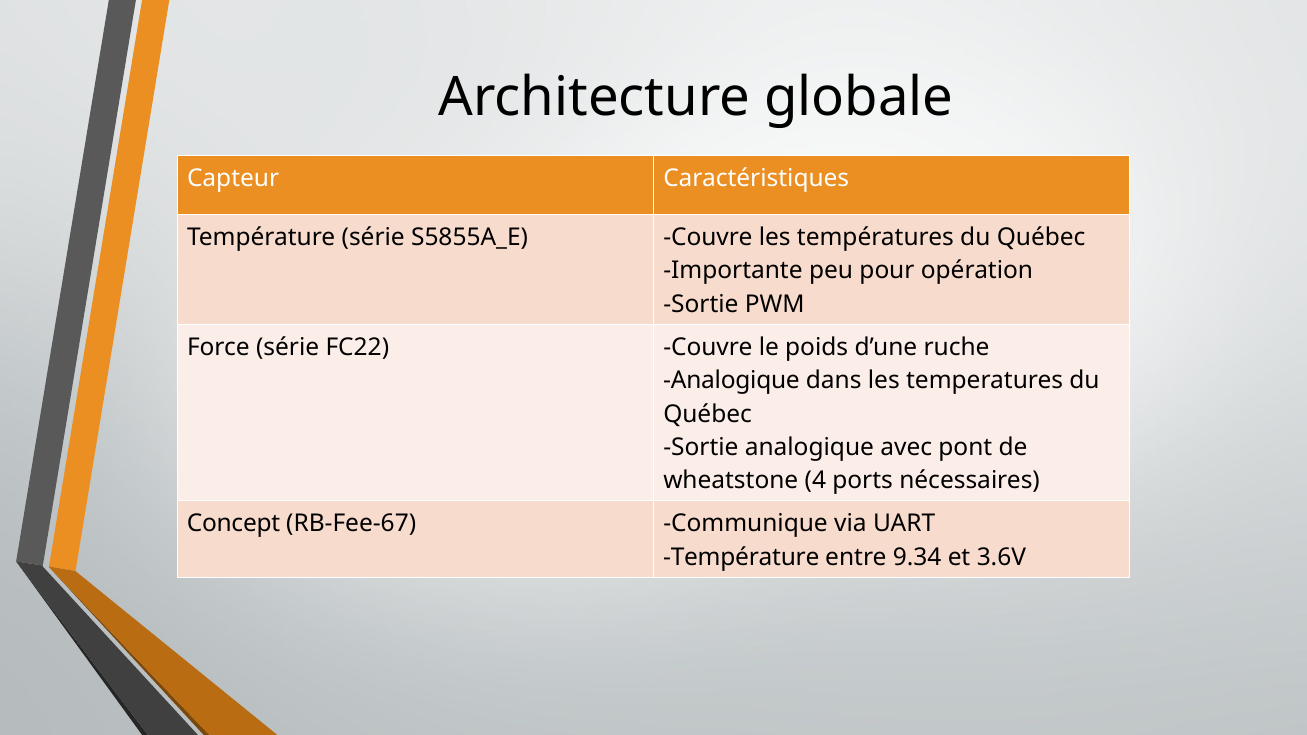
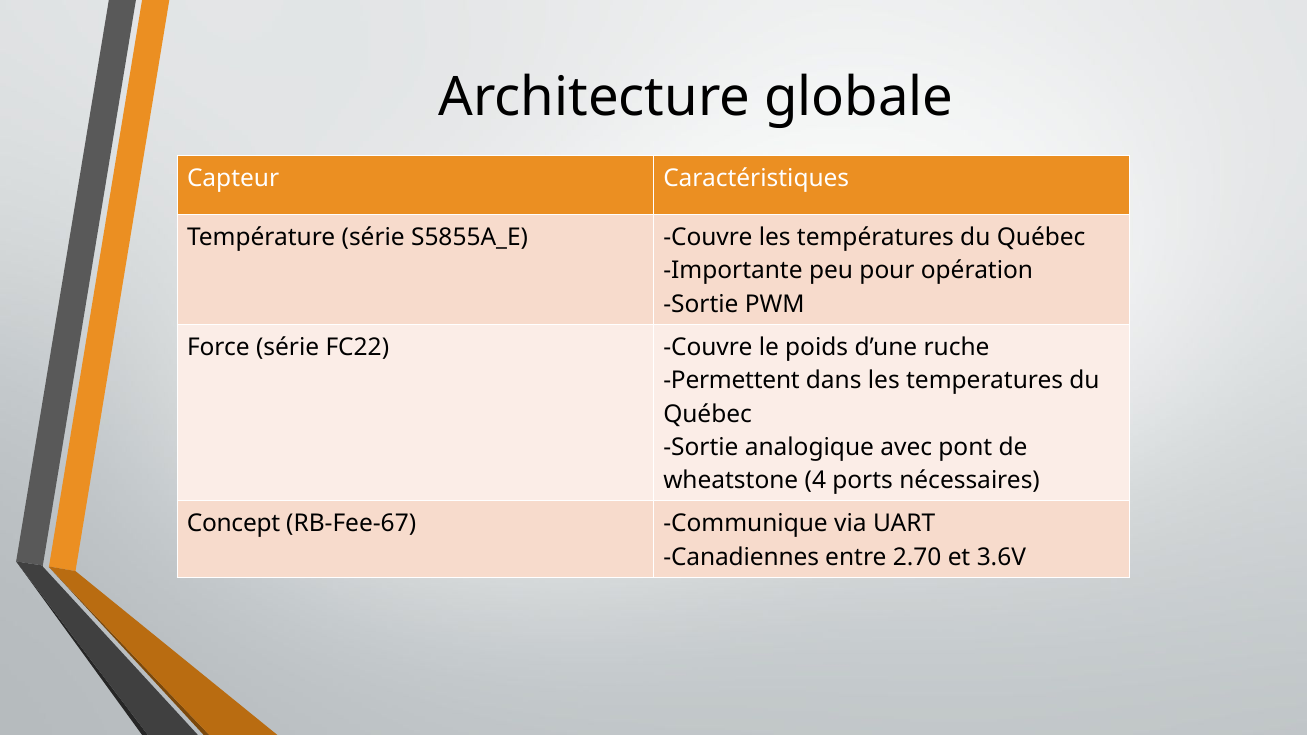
Analogique: Analogique -> Permettent (732, 381)
Température: Température -> Canadiennes (741, 557)
9.34: 9.34 -> 2.70 (917, 557)
